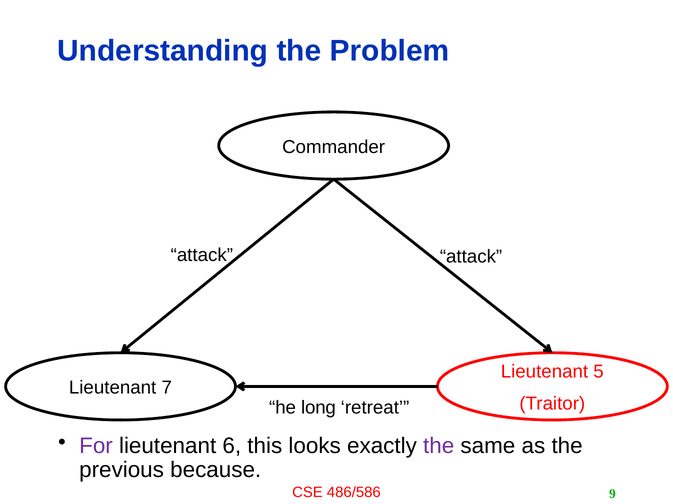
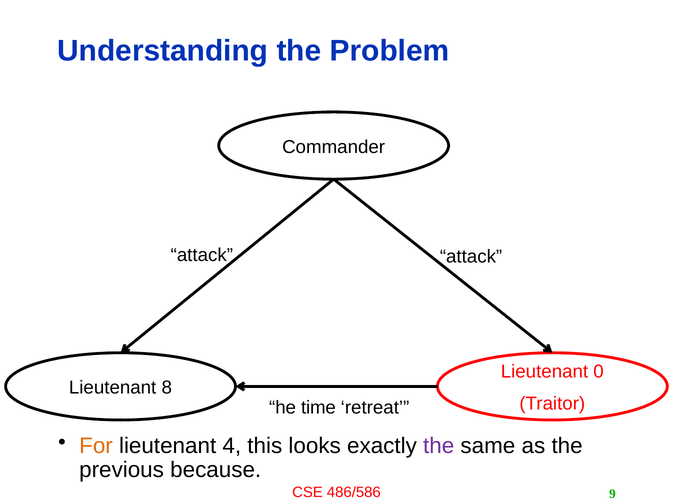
5: 5 -> 0 (599, 372)
7: 7 -> 8 (167, 388)
long: long -> time (318, 408)
For colour: purple -> orange (96, 446)
6: 6 -> 4 (232, 446)
